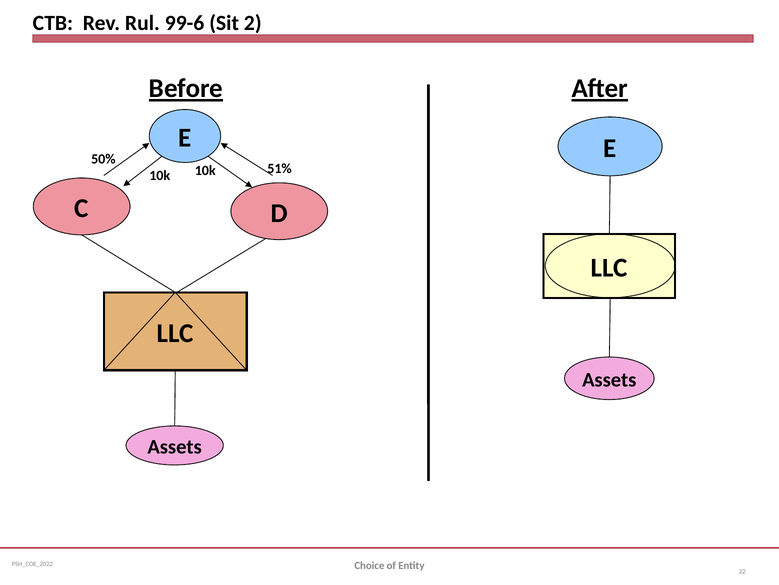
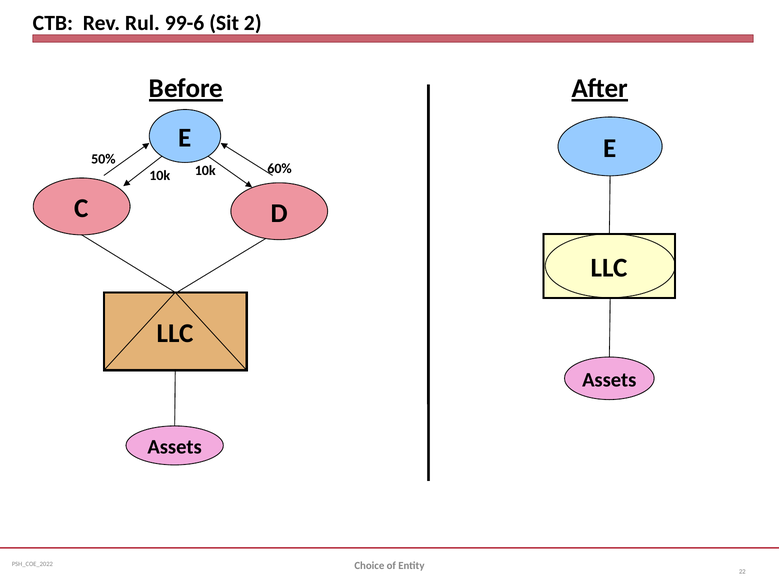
51%: 51% -> 60% (280, 168)
